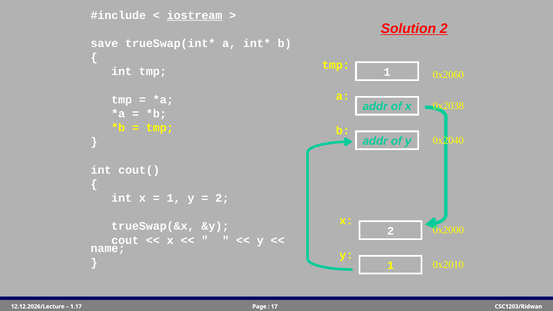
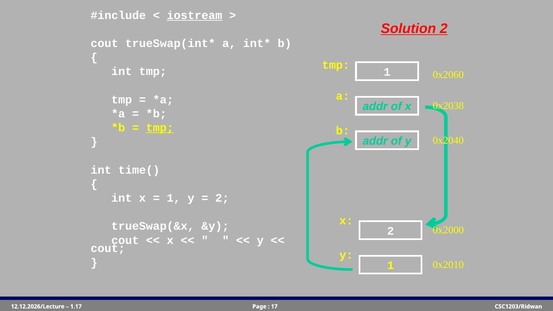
save: save -> cout (104, 43)
tmp underline: none -> present (160, 128)
cout(: cout( -> time( (139, 170)
name: name -> cout (108, 249)
